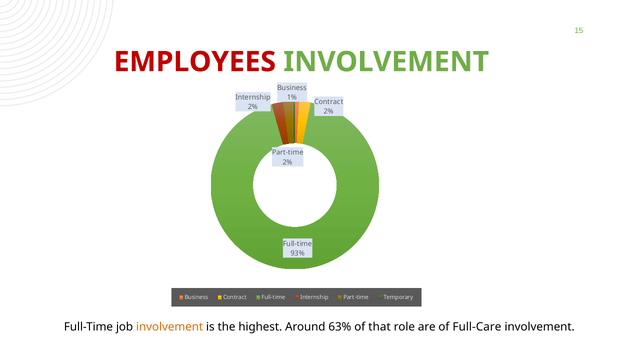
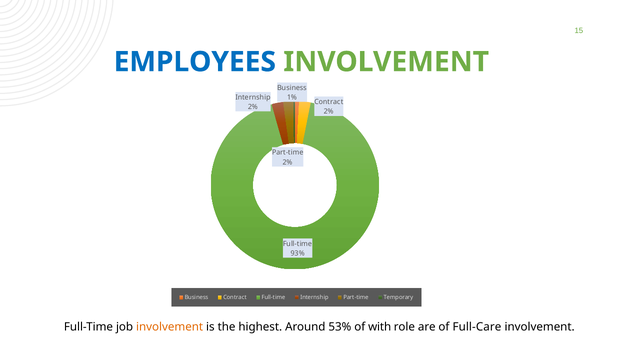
EMPLOYEES colour: red -> blue (195, 62)
63%: 63% -> 53% (340, 327)
that: that -> with (380, 327)
